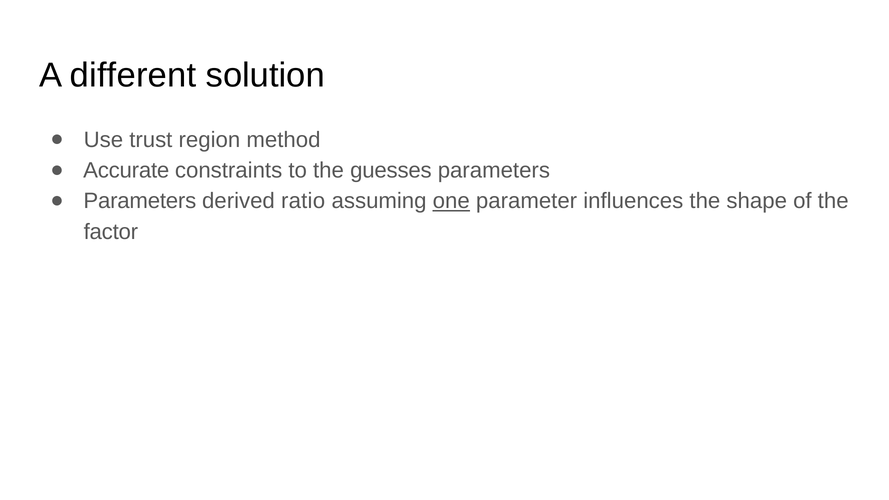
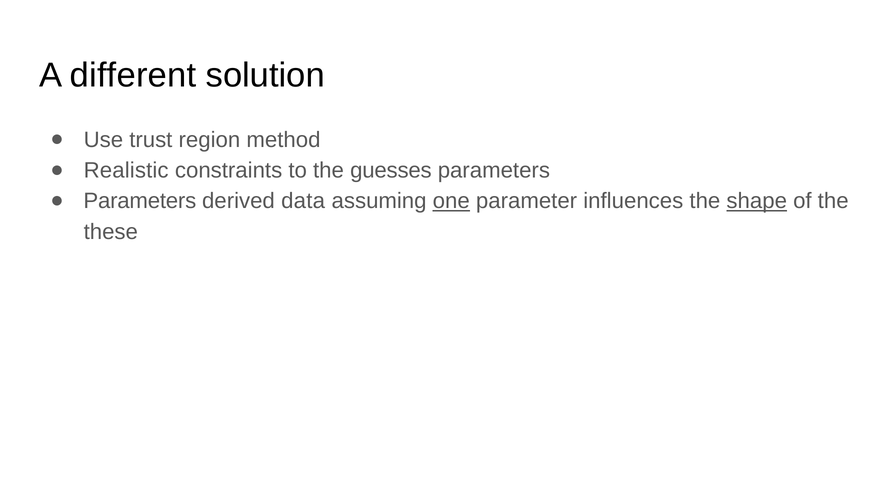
Accurate: Accurate -> Realistic (126, 170)
ratio: ratio -> data (303, 201)
shape underline: none -> present (757, 201)
factor: factor -> these (111, 232)
